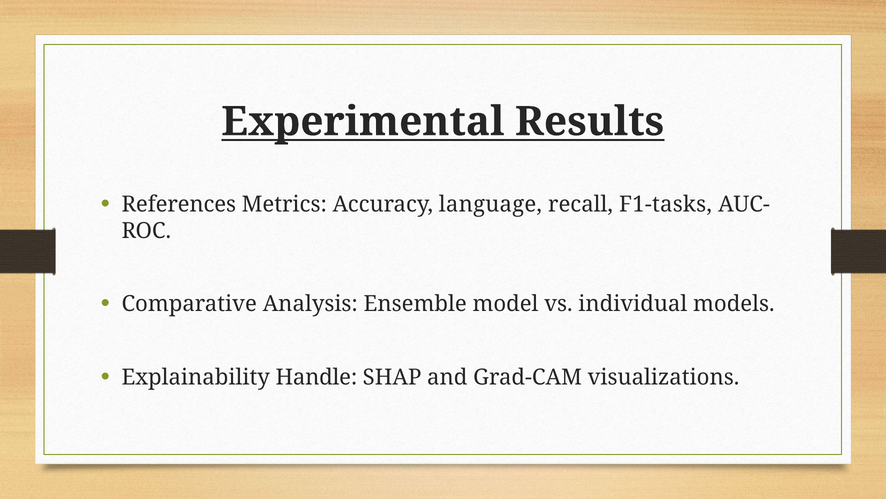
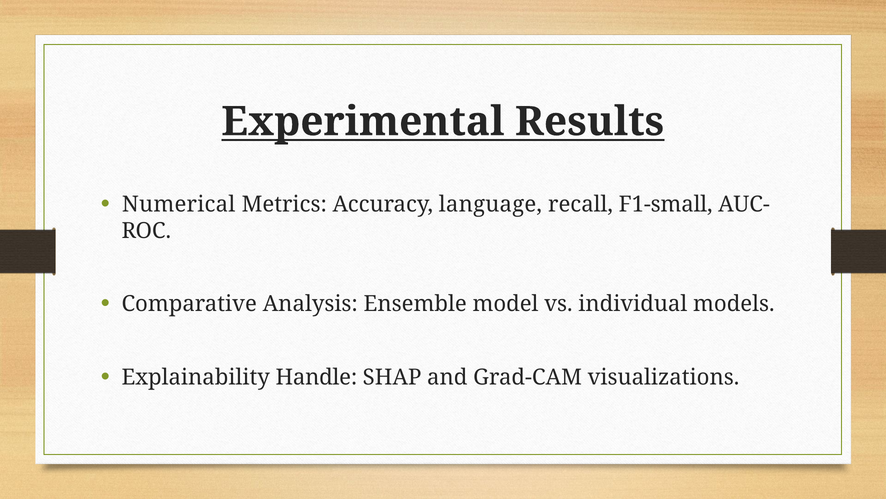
References: References -> Numerical (179, 204)
F1-tasks: F1-tasks -> F1-small (666, 204)
